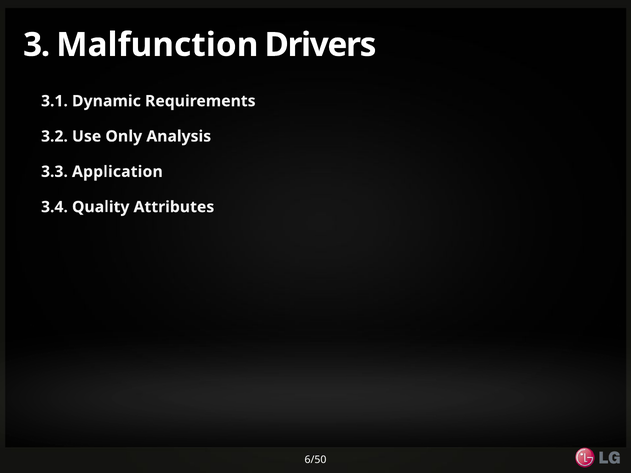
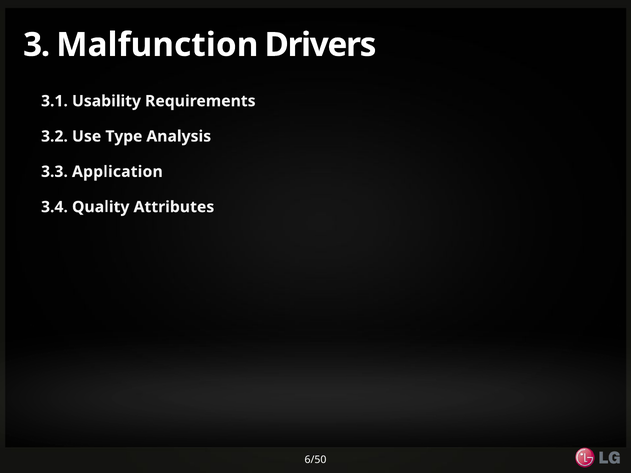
Dynamic: Dynamic -> Usability (106, 101)
Only: Only -> Type (124, 136)
